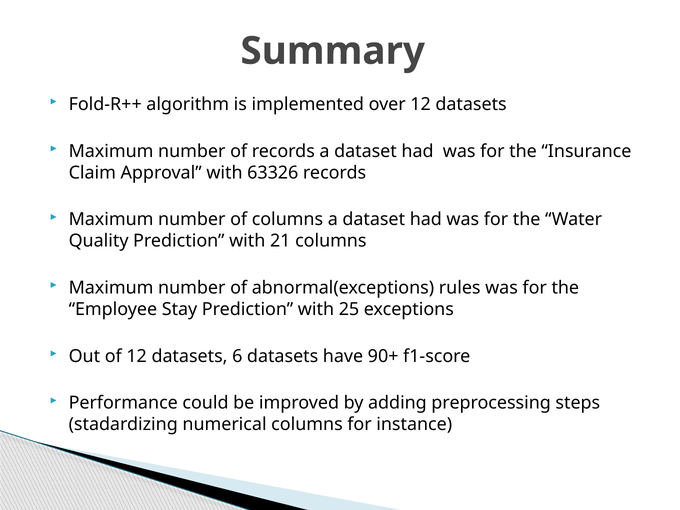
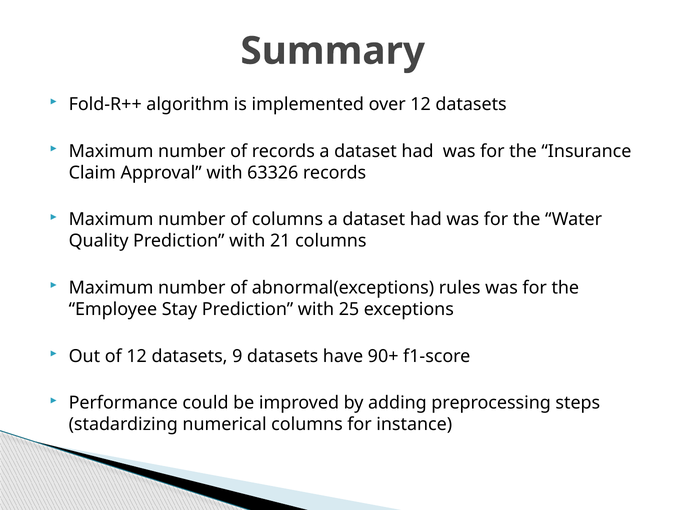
6: 6 -> 9 (237, 356)
